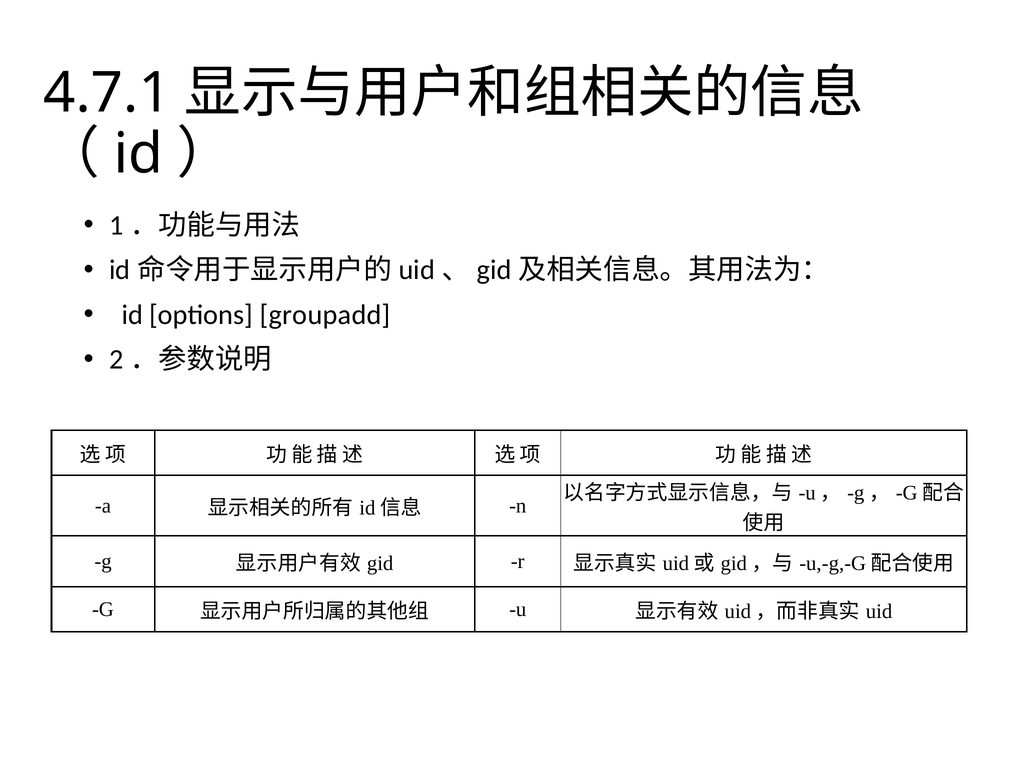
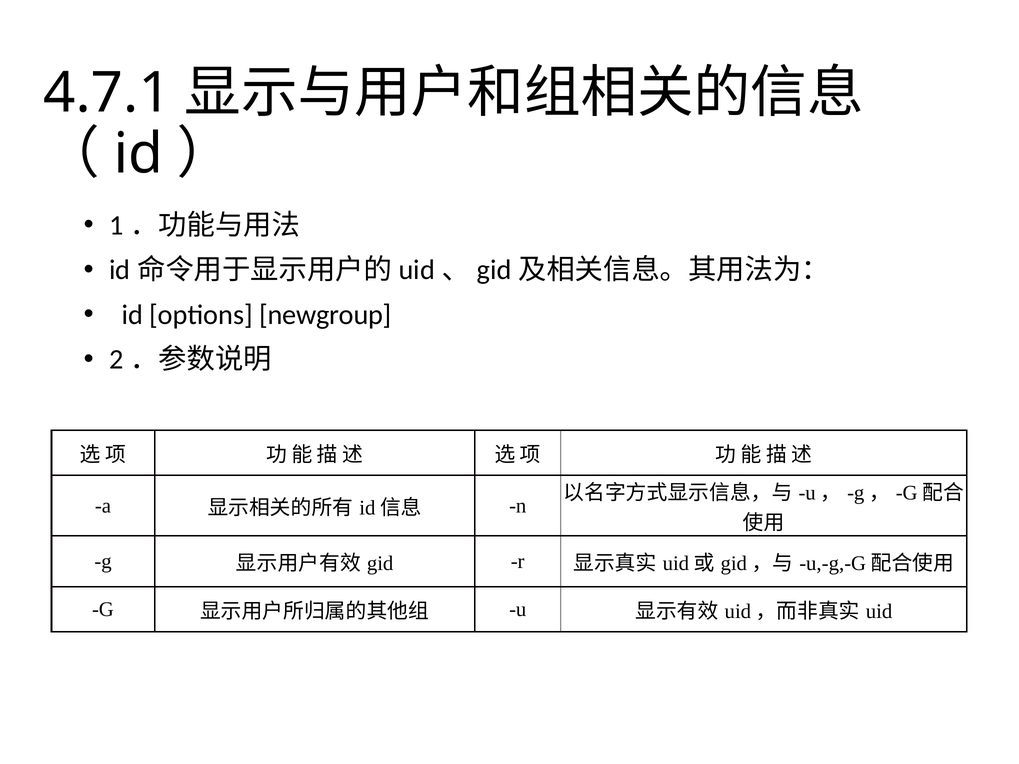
groupadd: groupadd -> newgroup (325, 315)
